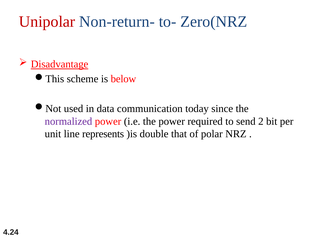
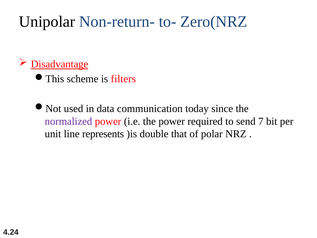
Unipolar colour: red -> black (47, 22)
below: below -> filters (123, 79)
2: 2 -> 7 (261, 121)
